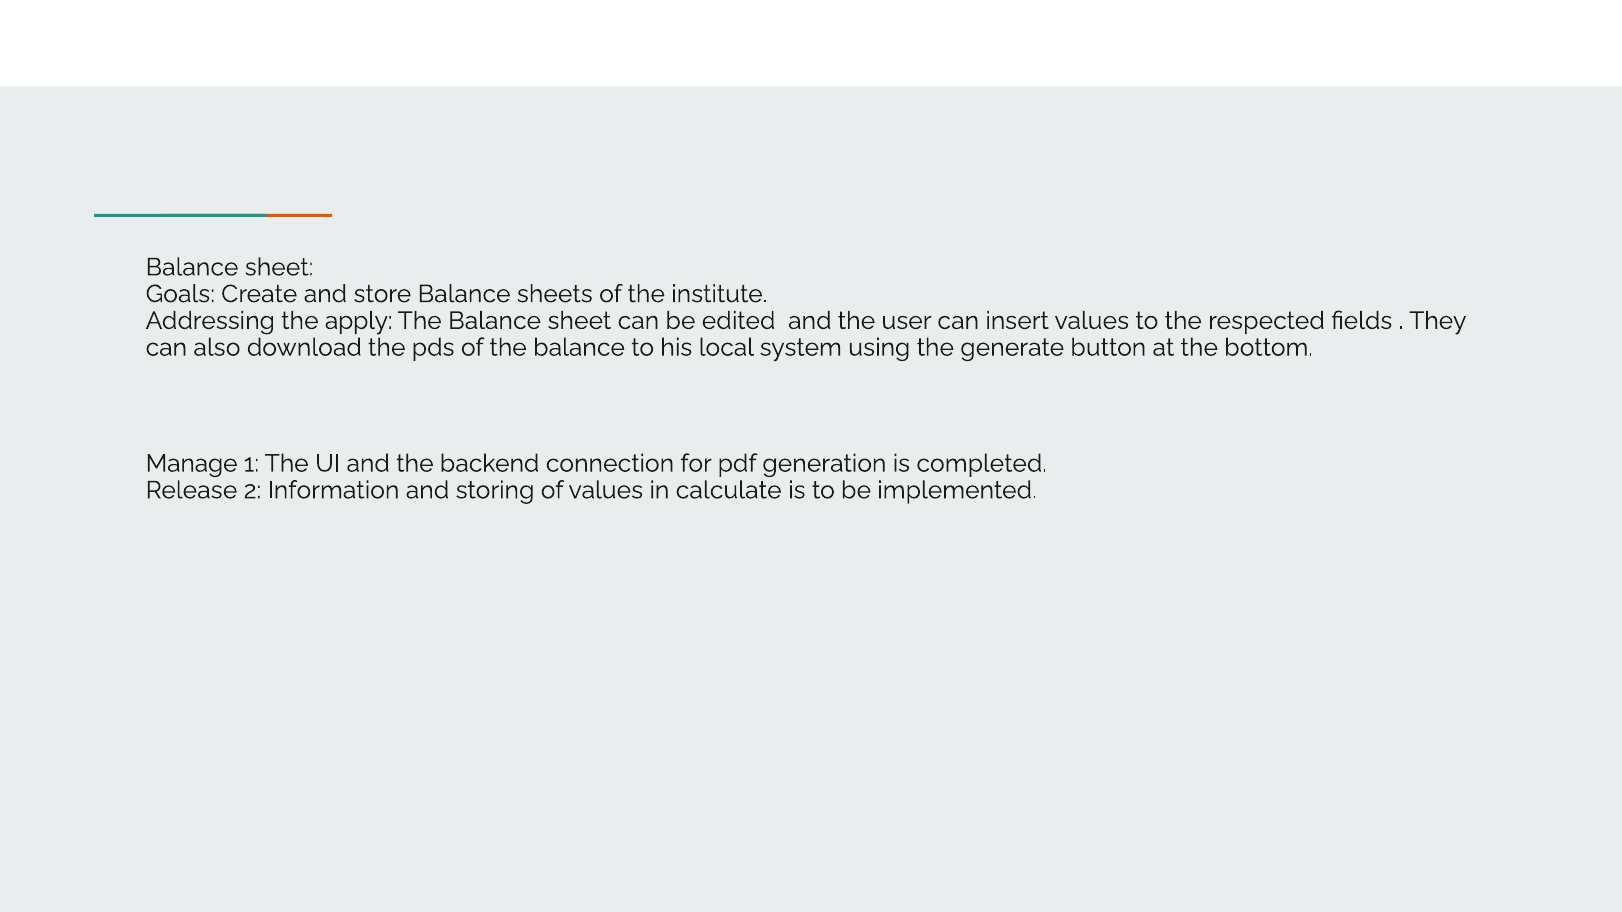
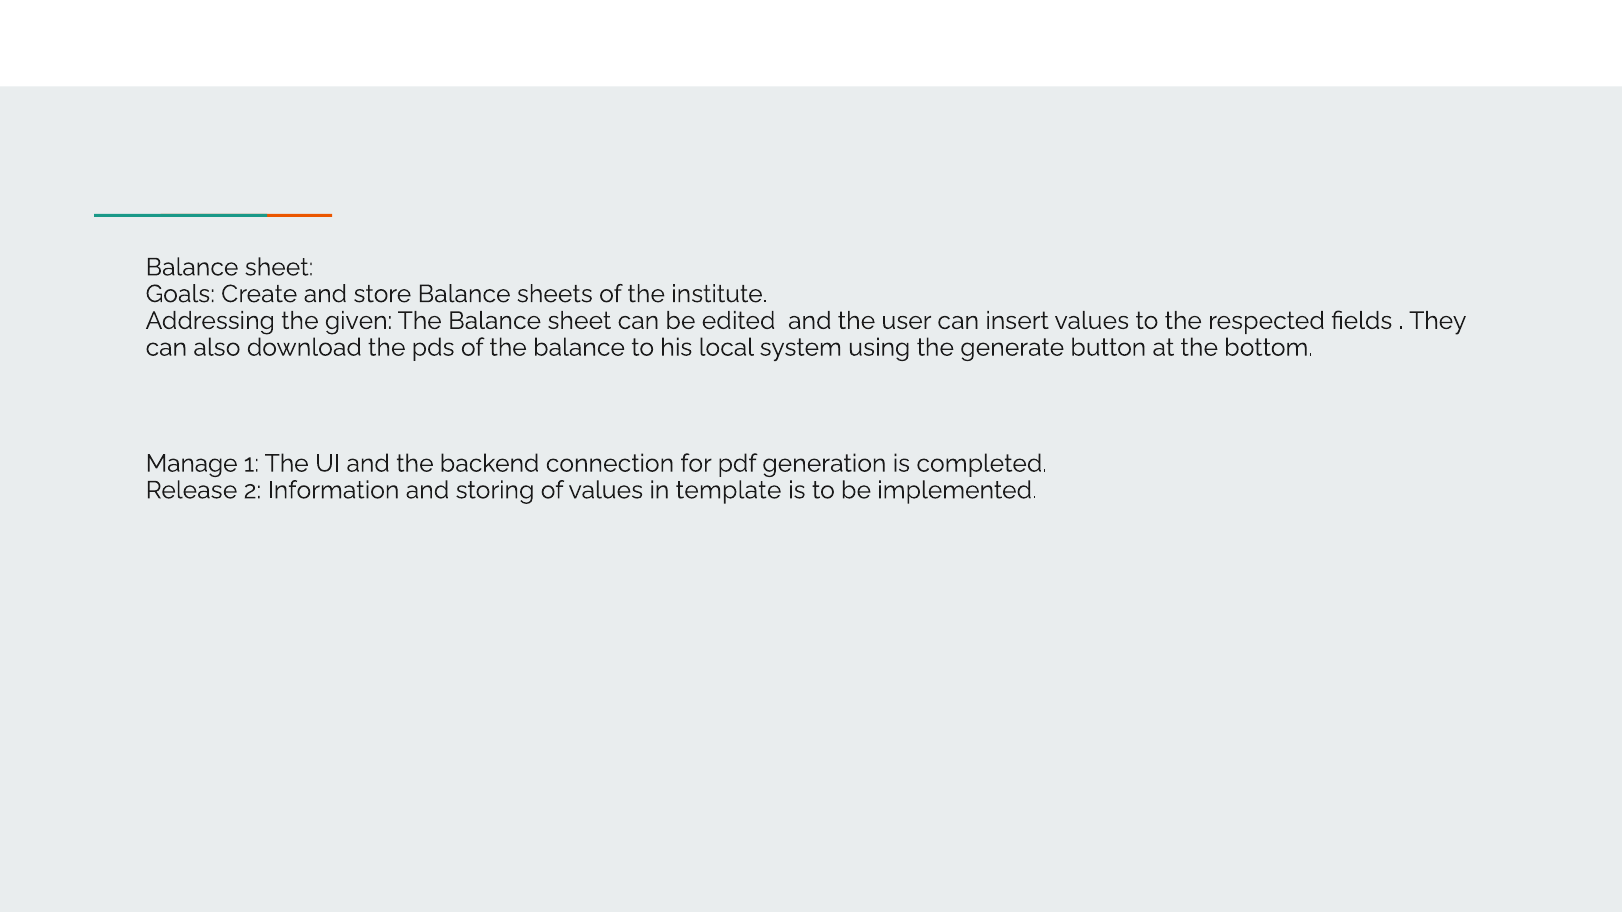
apply: apply -> given (359, 321)
calculate: calculate -> template (729, 490)
